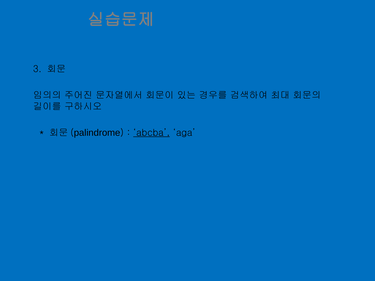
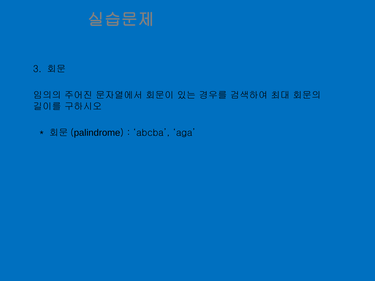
abcba underline: present -> none (152, 133)
